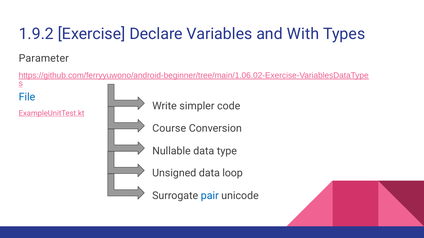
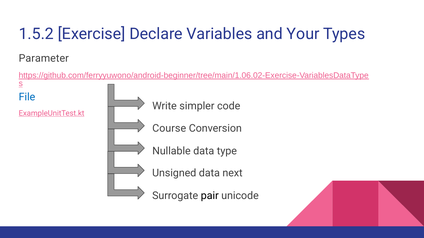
1.9.2: 1.9.2 -> 1.5.2 (36, 34)
With: With -> Your (303, 34)
loop: loop -> next (233, 173)
pair colour: blue -> black (210, 196)
